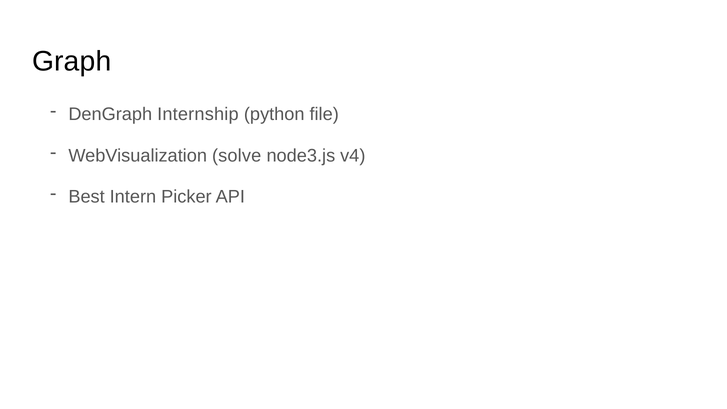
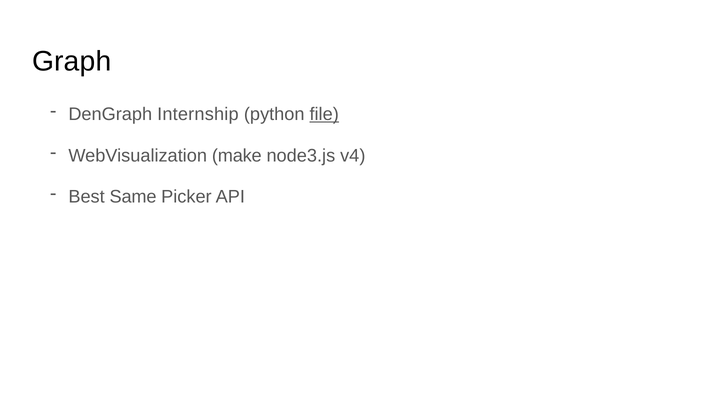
file underline: none -> present (324, 114)
solve: solve -> make (237, 156)
Intern: Intern -> Same (133, 197)
